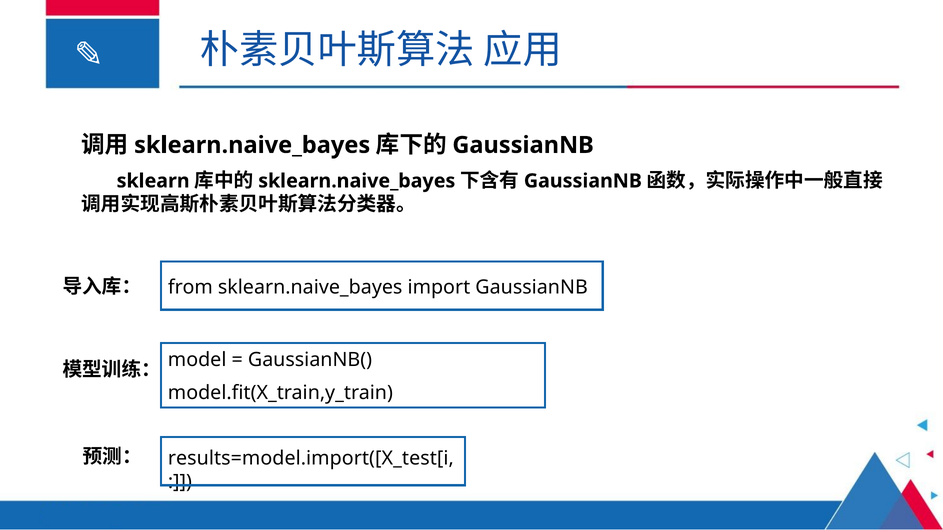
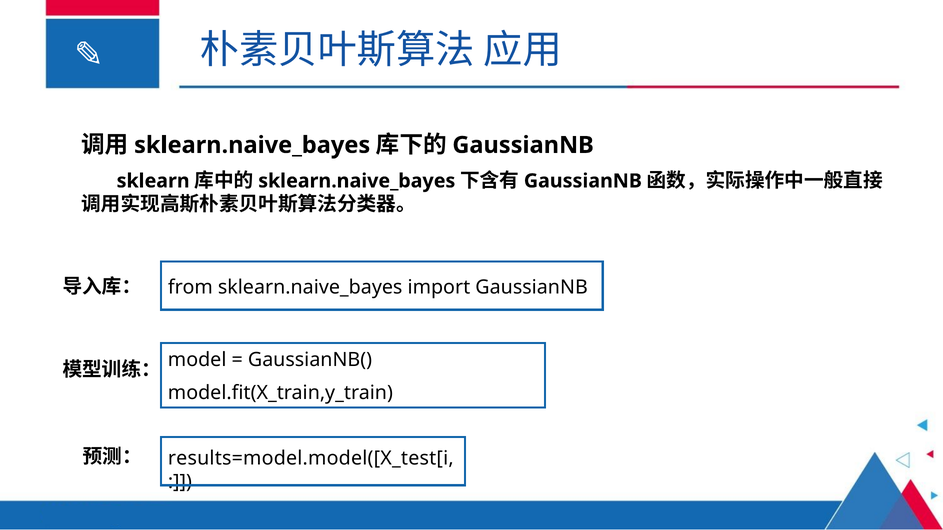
results=model.import([X_test[i: results=model.import([X_test[i -> results=model.model([X_test[i (311, 459)
